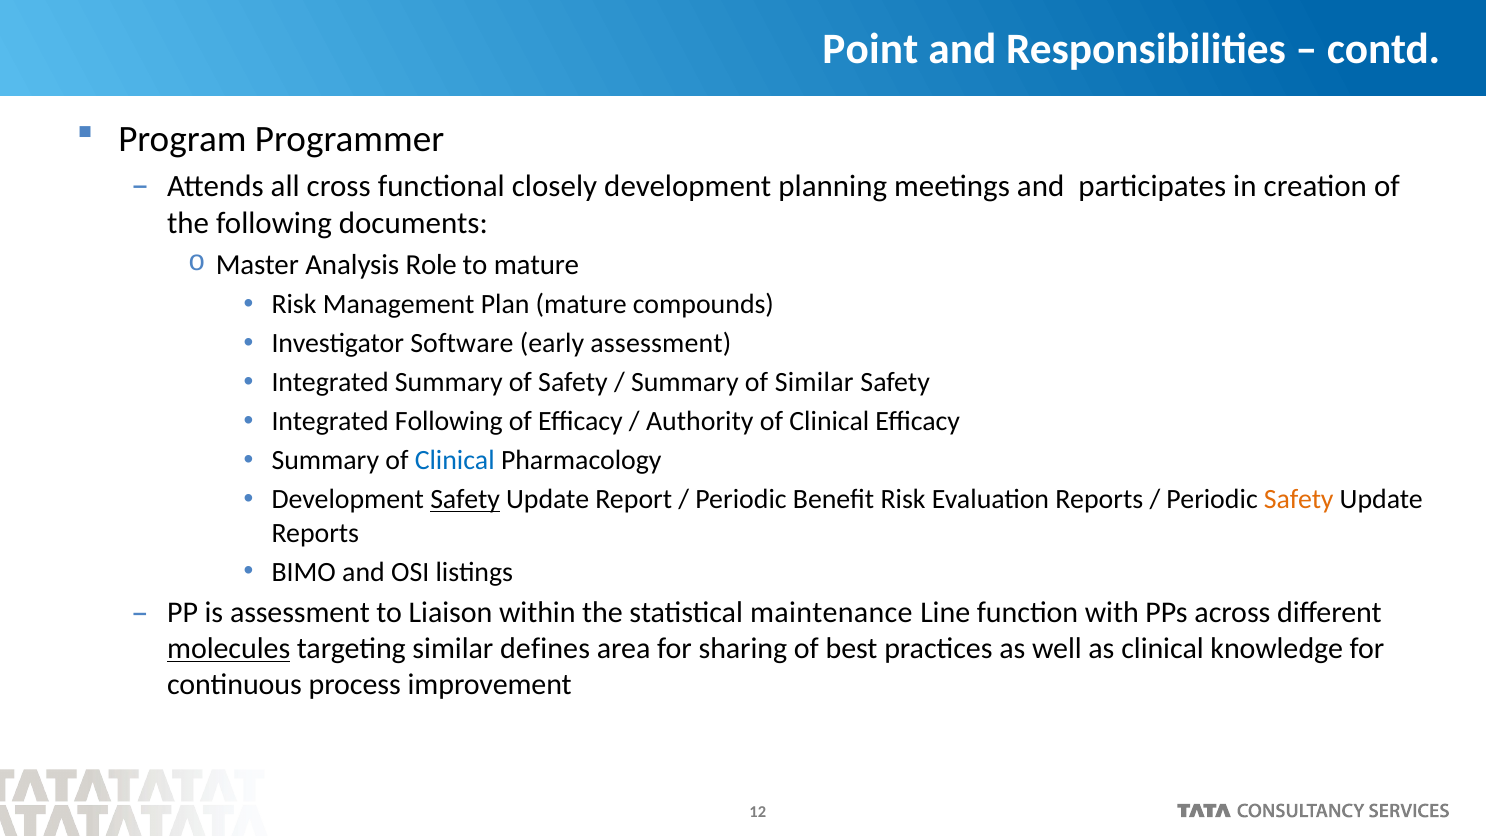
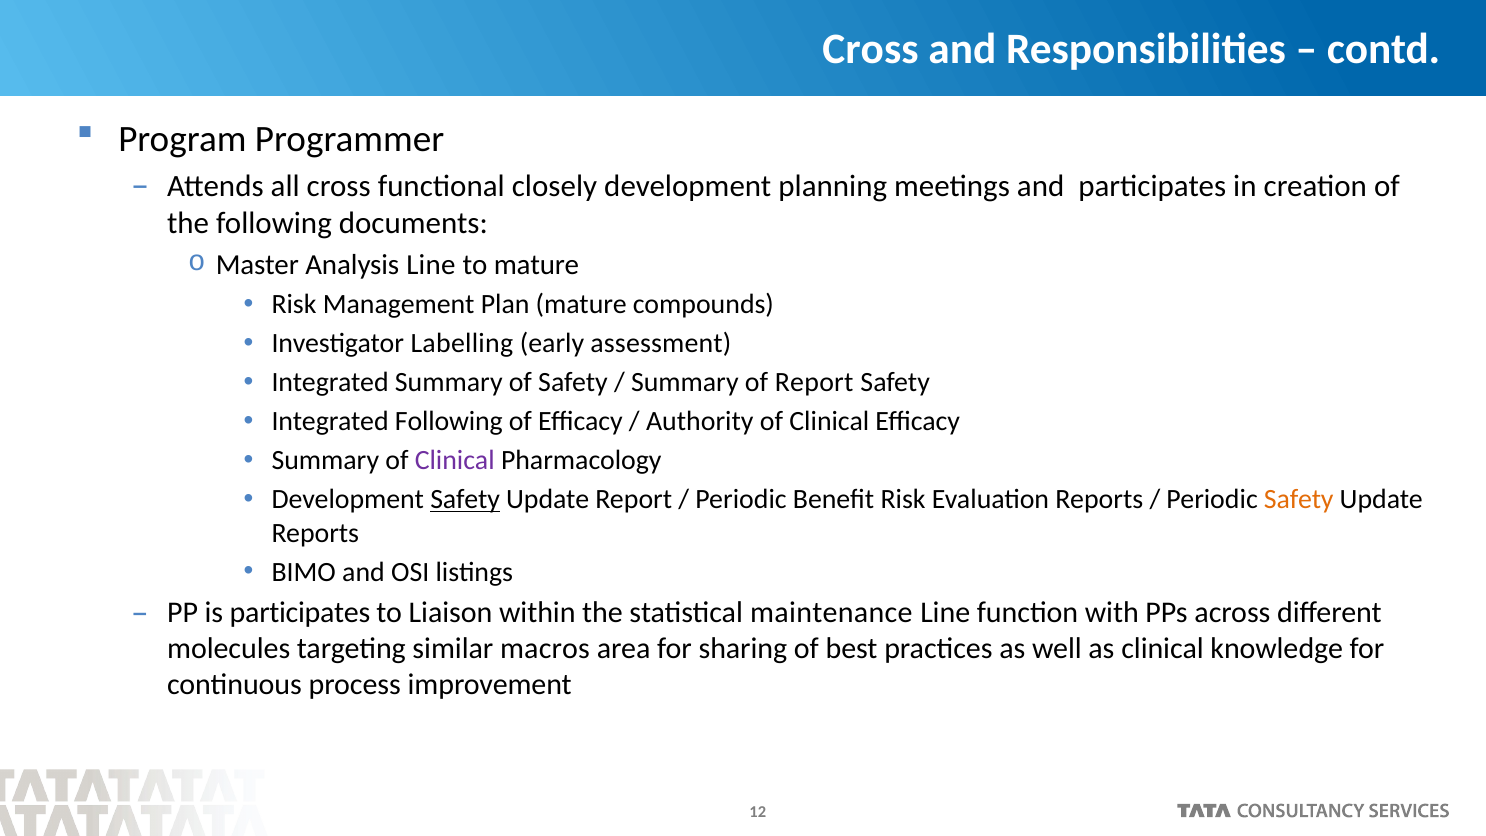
Point: Point -> Cross (870, 50)
Analysis Role: Role -> Line (431, 265)
Software: Software -> Labelling (462, 343)
of Similar: Similar -> Report (814, 382)
Clinical colour: blue -> purple (455, 460)
is assessment: assessment -> participates (300, 613)
molecules underline: present -> none (229, 649)
defines: defines -> macros (545, 649)
